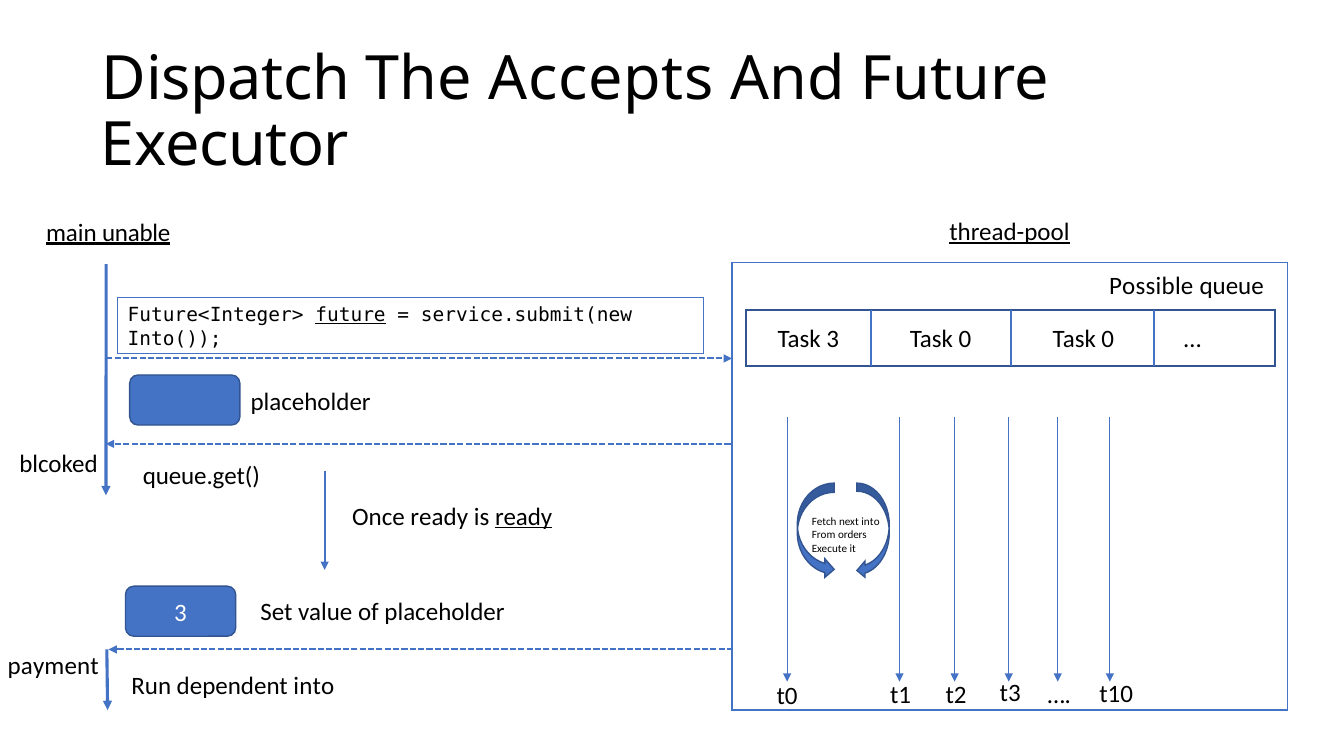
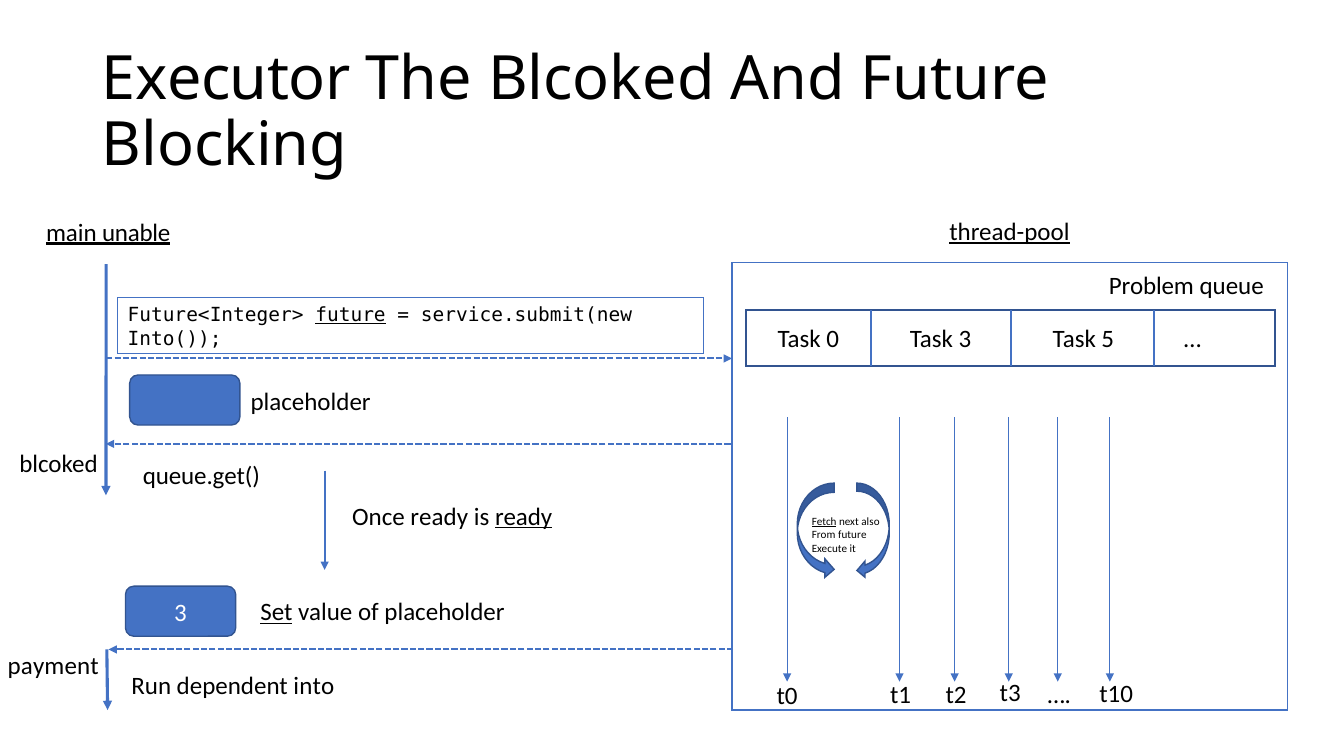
Dispatch: Dispatch -> Executor (226, 79)
The Accepts: Accepts -> Blcoked (601, 79)
Executor: Executor -> Blocking (224, 145)
Possible: Possible -> Problem (1151, 286)
Task 3: 3 -> 0 (833, 340)
0: 0 -> 3 (965, 340)
0: 0 -> 5 (1108, 340)
Fetch underline: none -> present (824, 522)
next into: into -> also (870, 522)
From orders: orders -> future (852, 535)
Set underline: none -> present (277, 613)
